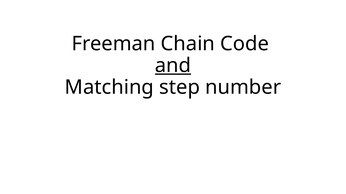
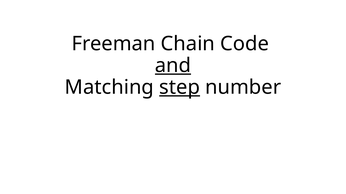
step underline: none -> present (180, 88)
